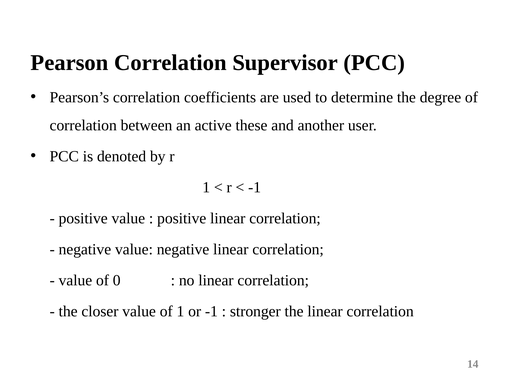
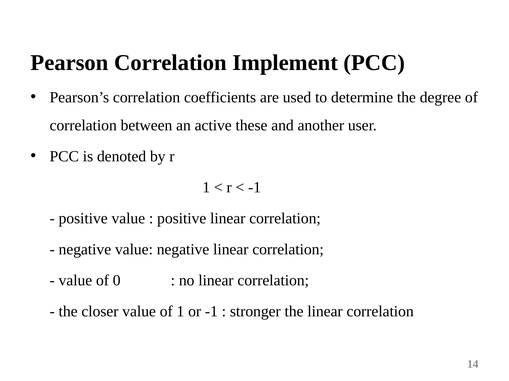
Supervisor: Supervisor -> Implement (285, 63)
